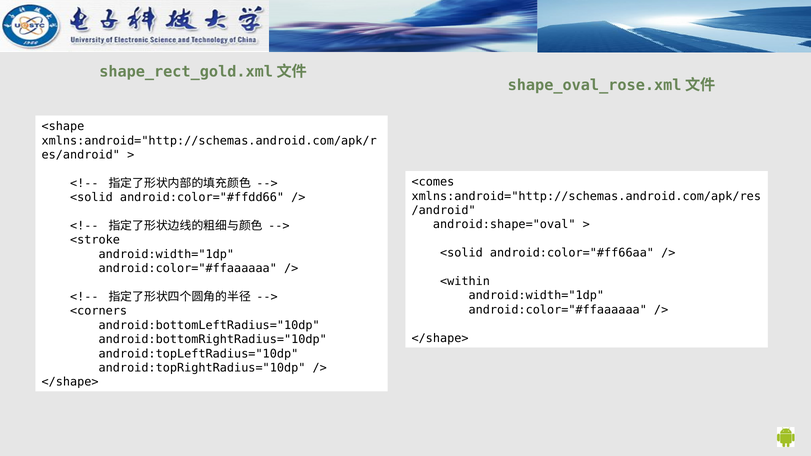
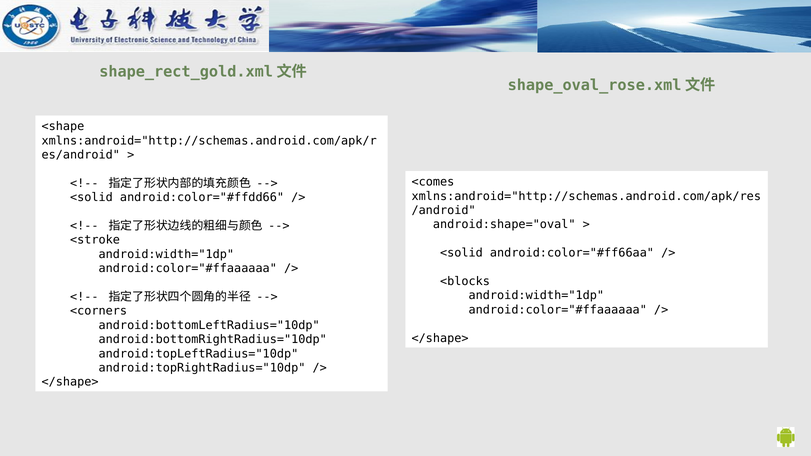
<within: <within -> <blocks (465, 281)
